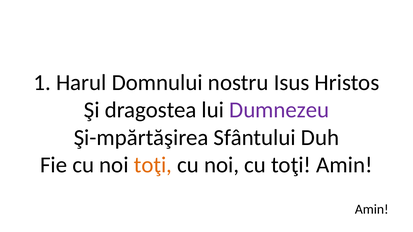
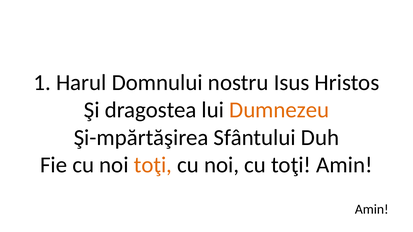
Dumnezeu colour: purple -> orange (279, 110)
